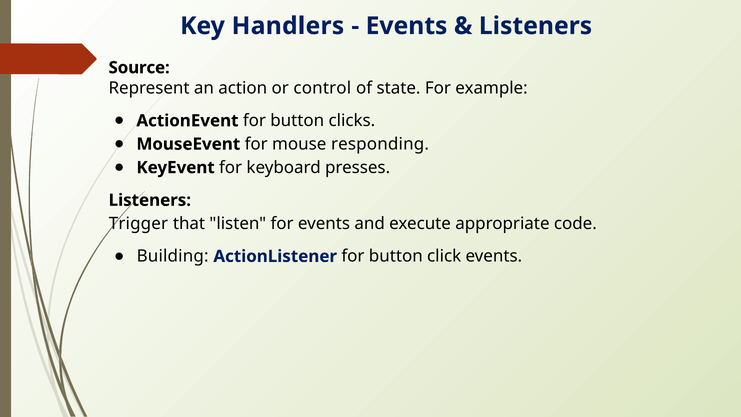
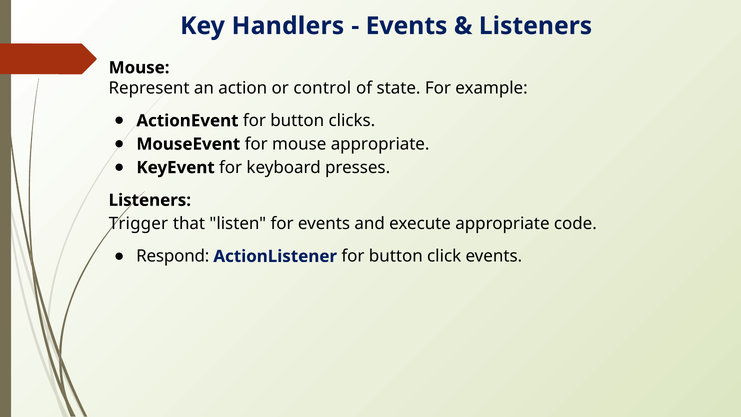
Source: Source -> Mouse (139, 68)
mouse responding: responding -> appropriate (380, 144)
Building: Building -> Respond (173, 256)
